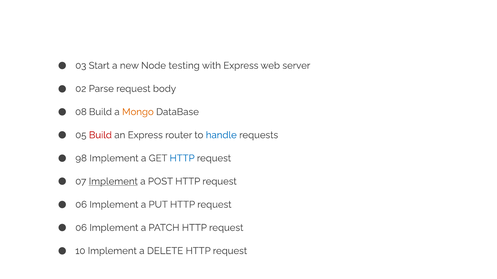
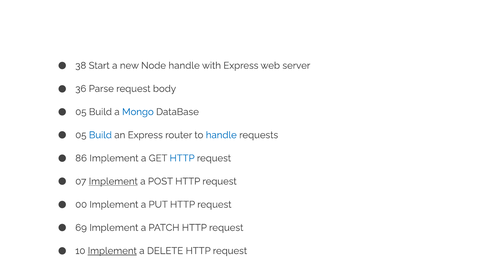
03: 03 -> 38 (81, 66)
Node testing: testing -> handle (184, 66)
02: 02 -> 36 (81, 89)
08: 08 -> 05 (81, 112)
Mongo colour: orange -> blue (138, 112)
Build colour: red -> blue (100, 135)
98: 98 -> 86 (81, 159)
06: 06 -> 00 (81, 205)
06: 06 -> 69 (81, 228)
Implement underline: none -> present (112, 251)
